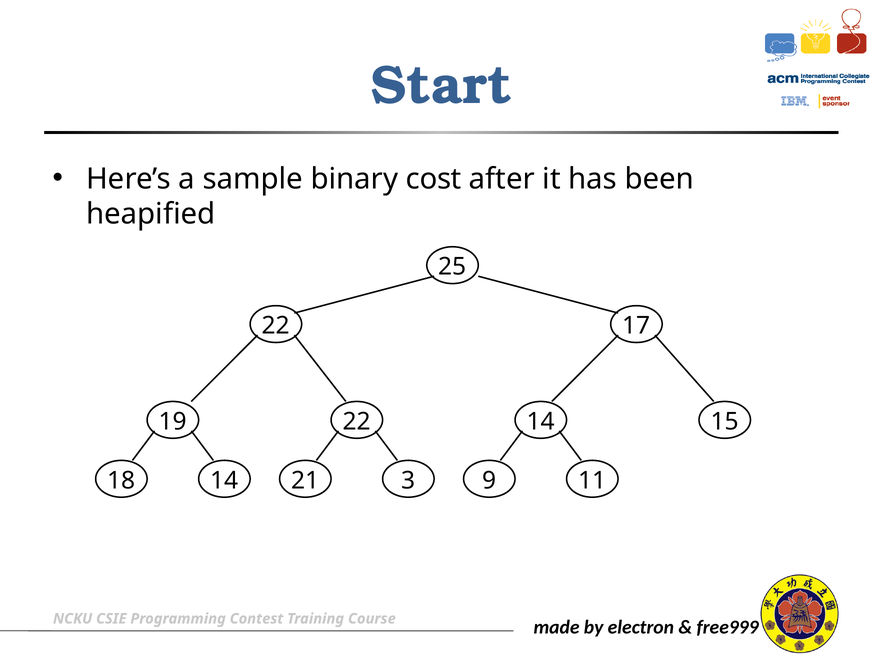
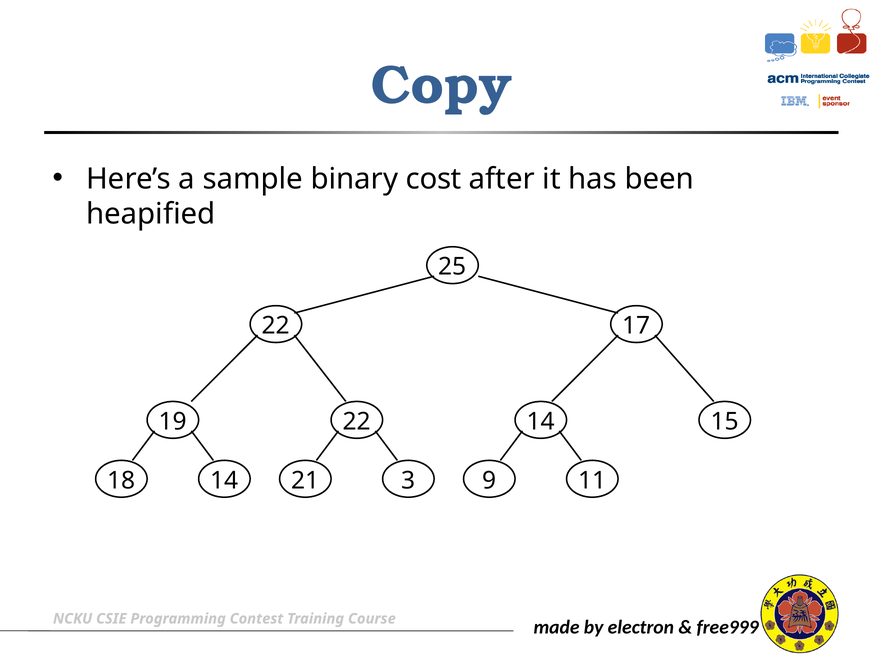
Start: Start -> Copy (441, 85)
